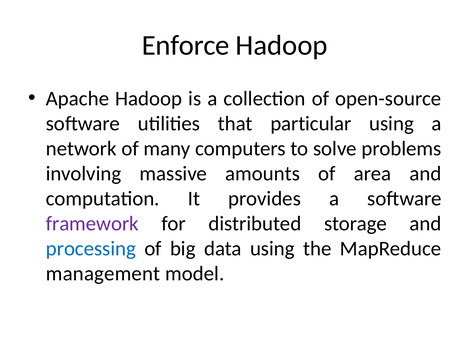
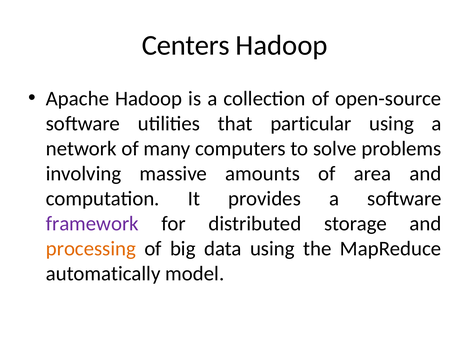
Enforce: Enforce -> Centers (186, 45)
processing colour: blue -> orange (91, 249)
management: management -> automatically (103, 274)
